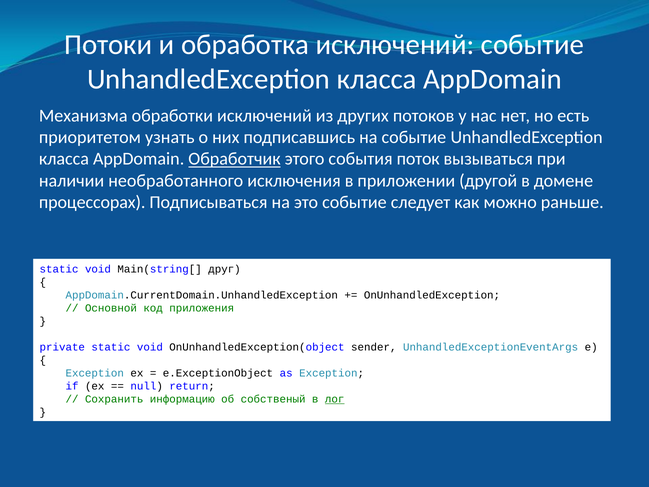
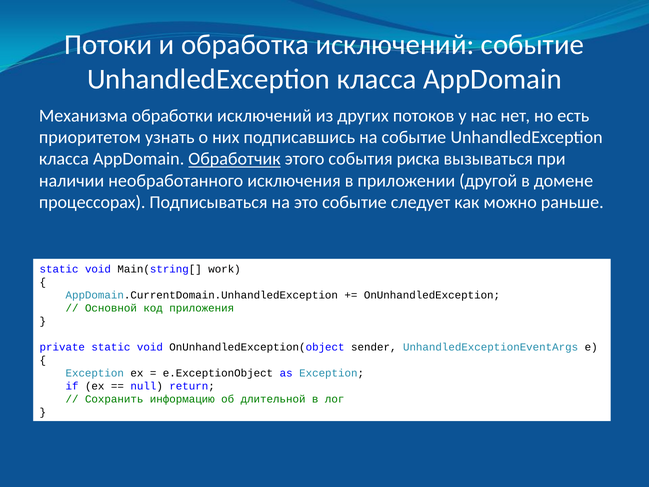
поток: поток -> риска (418, 159)
друг: друг -> work (225, 269)
собственый: собственый -> длительной (273, 399)
лог underline: present -> none (335, 399)
